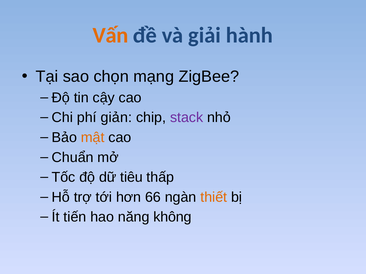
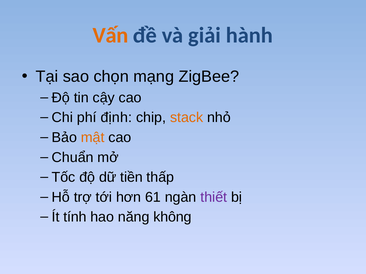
giản: giản -> định (116, 118)
stack colour: purple -> orange (187, 118)
tiêu: tiêu -> tiền (132, 178)
66: 66 -> 61 (153, 198)
thiết colour: orange -> purple (214, 198)
tiến: tiến -> tính (75, 217)
